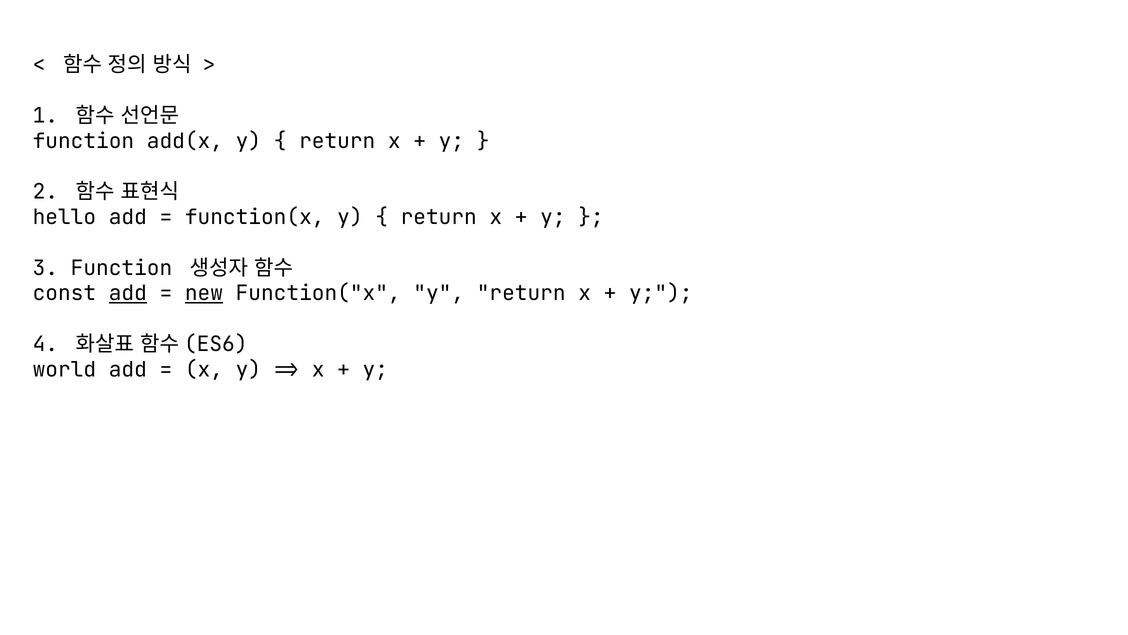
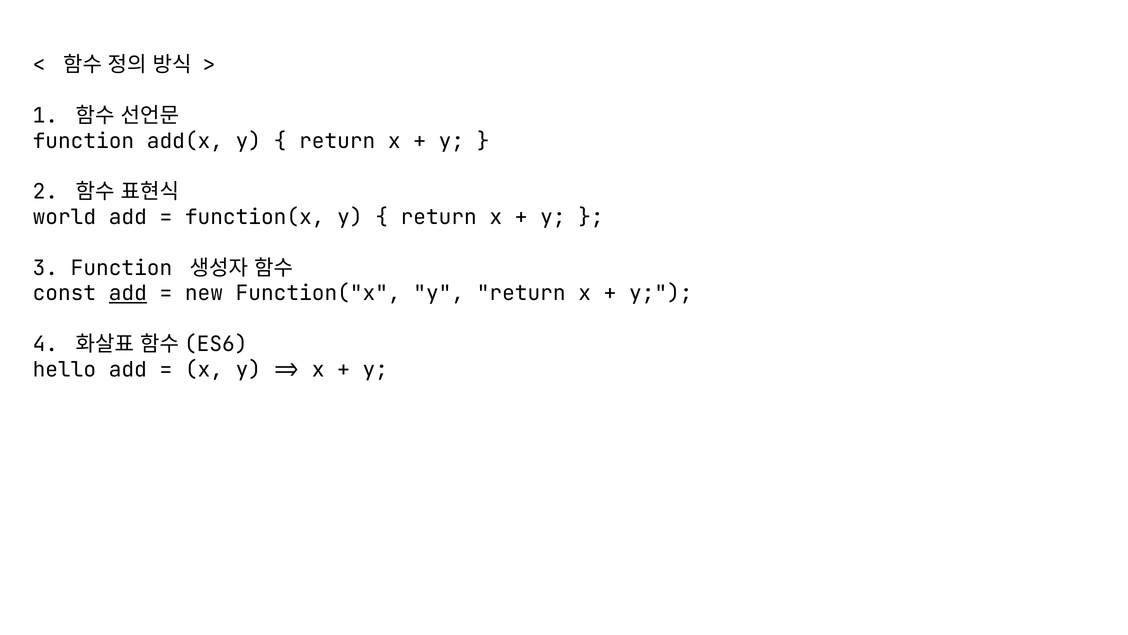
hello: hello -> world (64, 217)
new underline: present -> none (204, 293)
world: world -> hello (64, 369)
